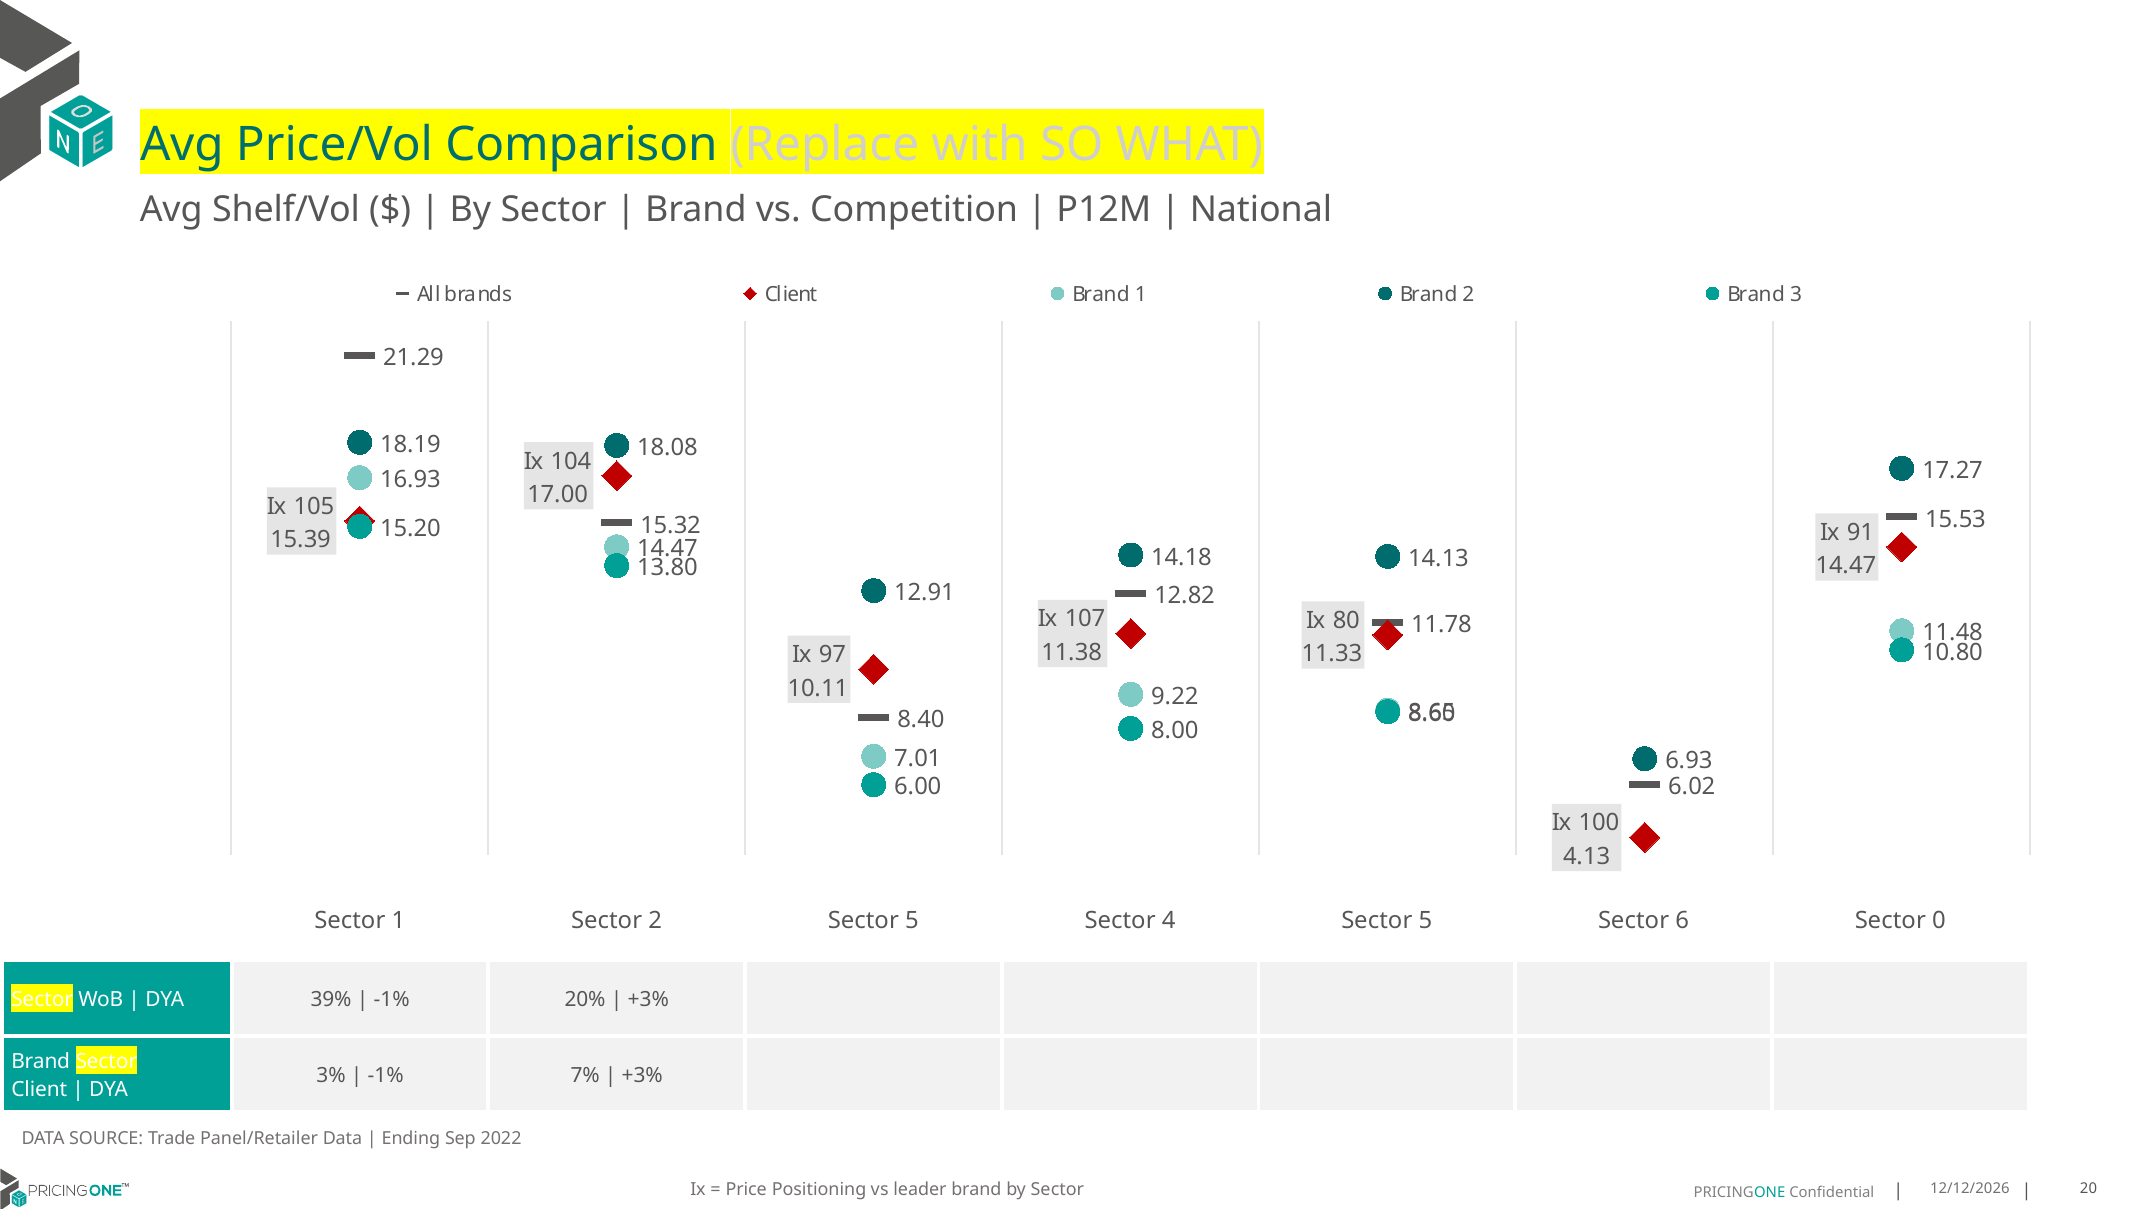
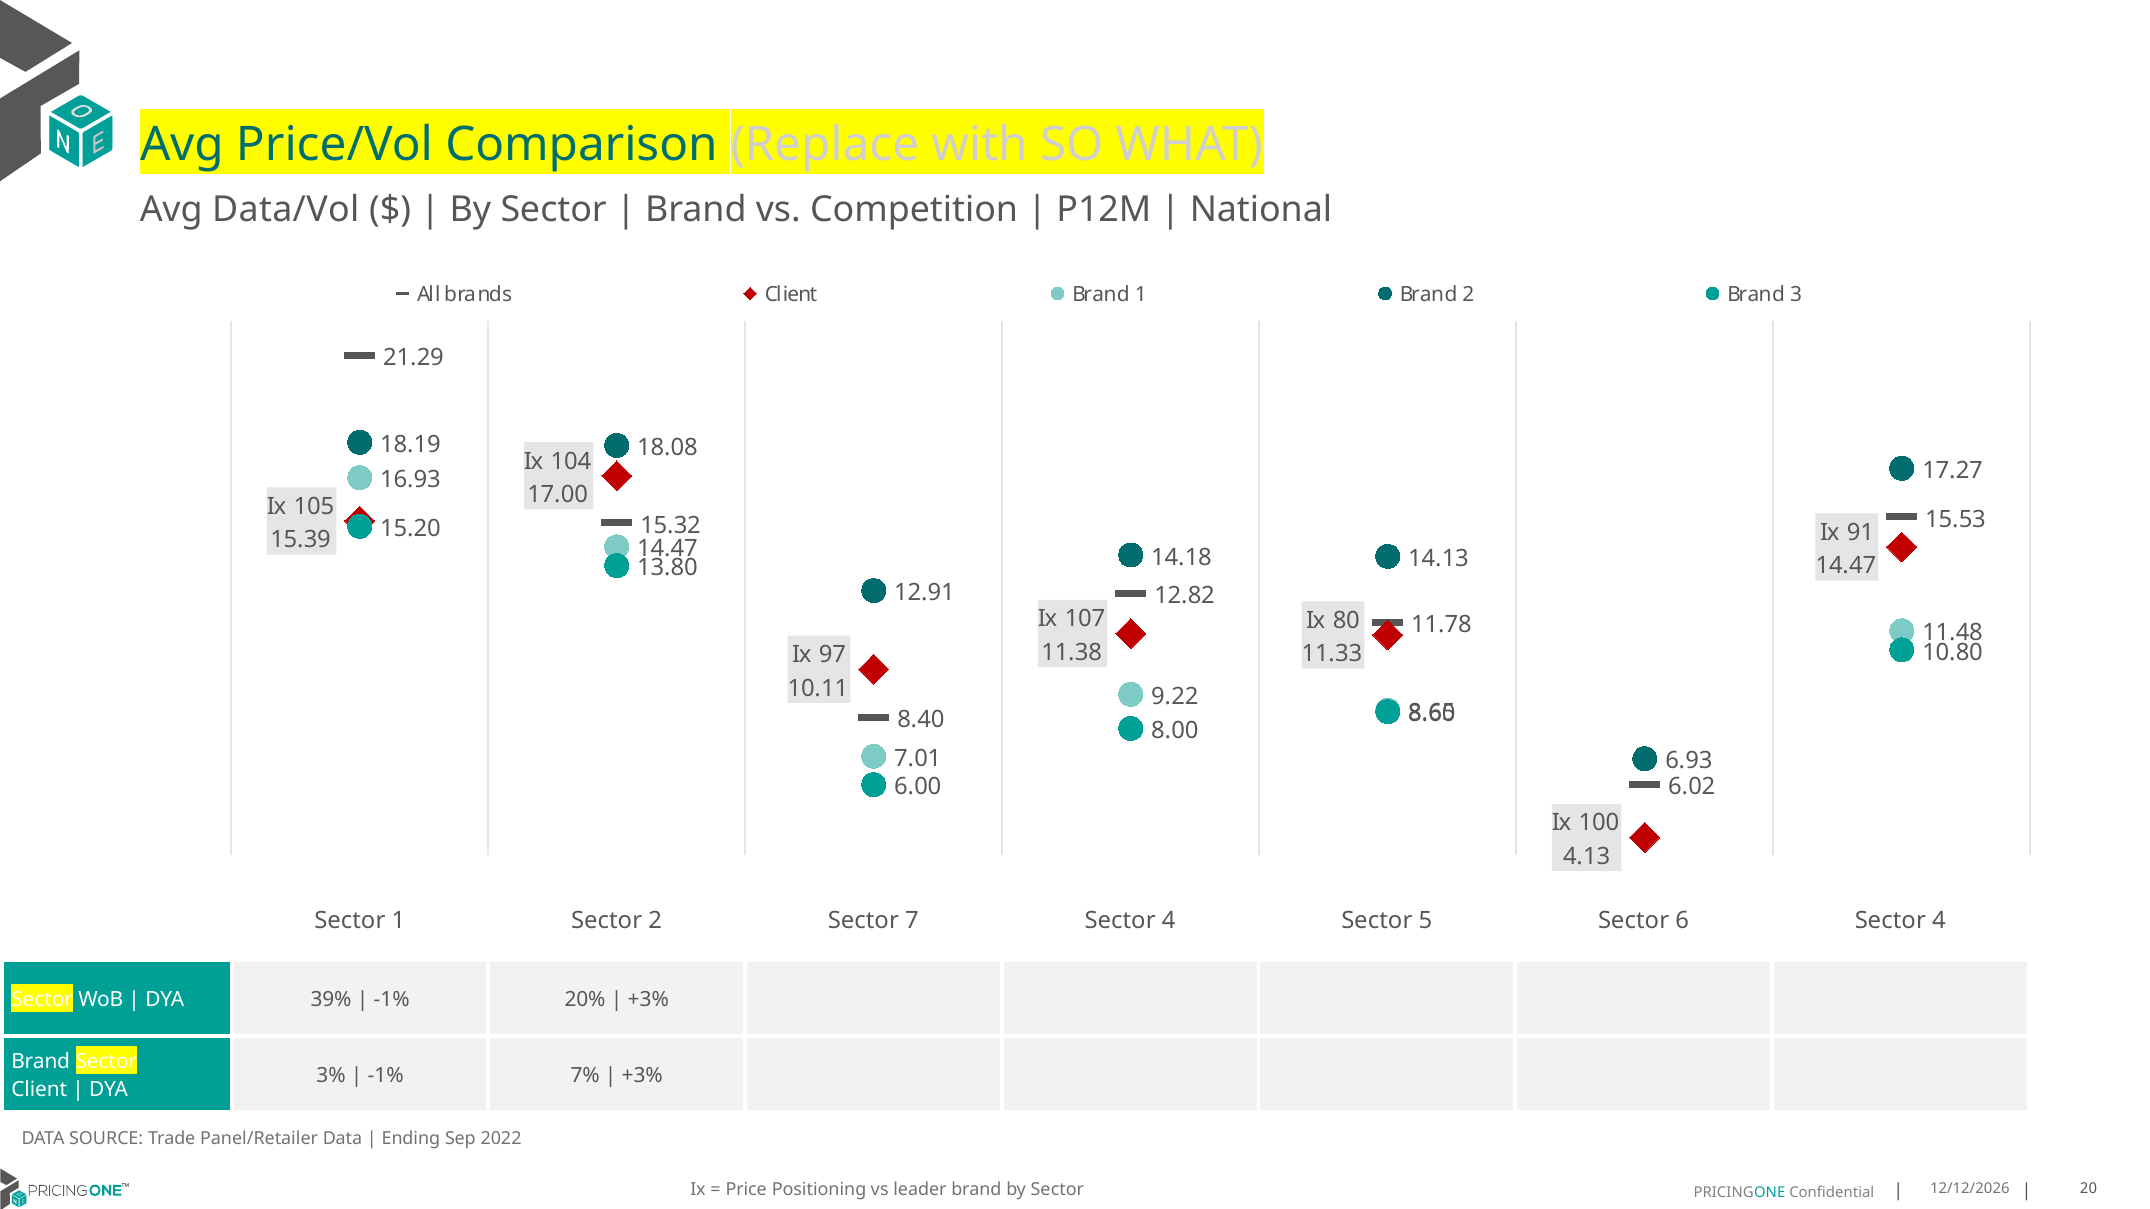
Shelf/Vol: Shelf/Vol -> Data/Vol (286, 210)
2 Sector 5: 5 -> 7 (912, 921)
6 Sector 0: 0 -> 4 (1939, 921)
